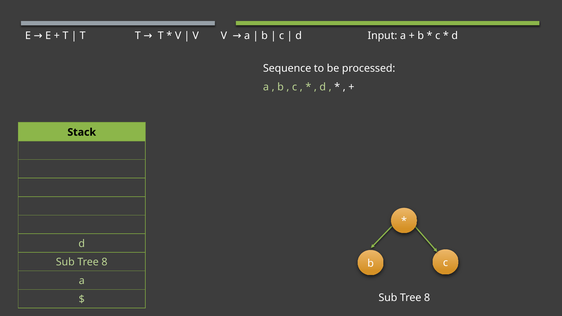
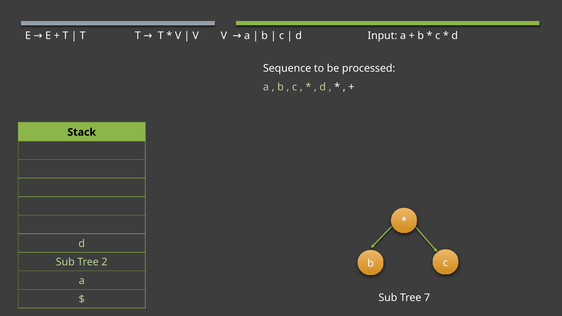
8: 8 -> 2 (104, 262)
8: 8 -> 7 (427, 298)
